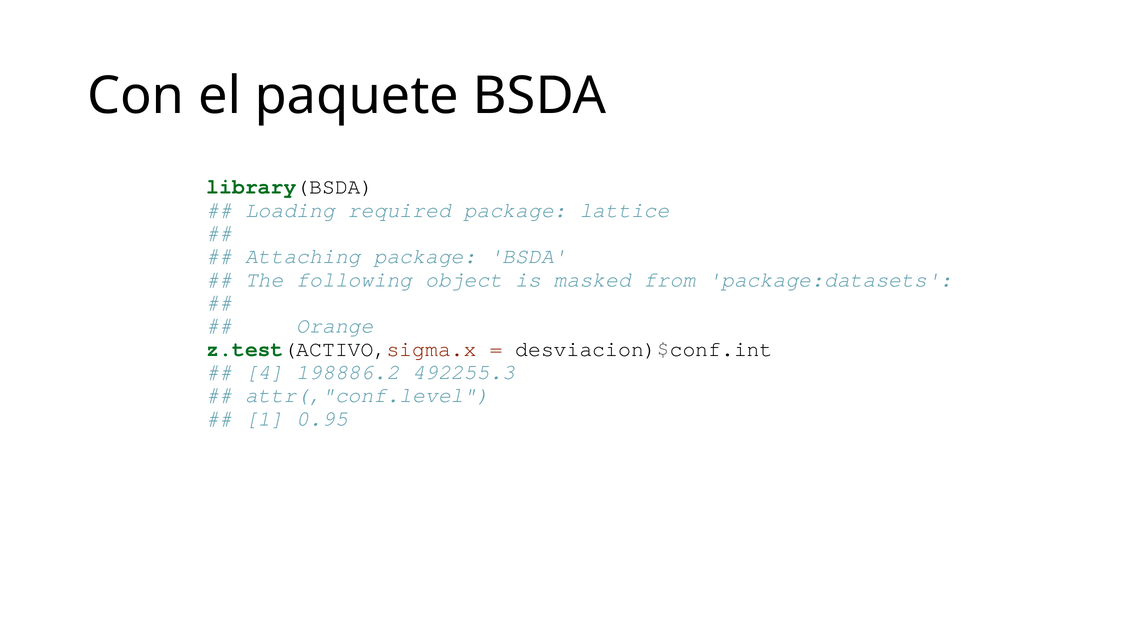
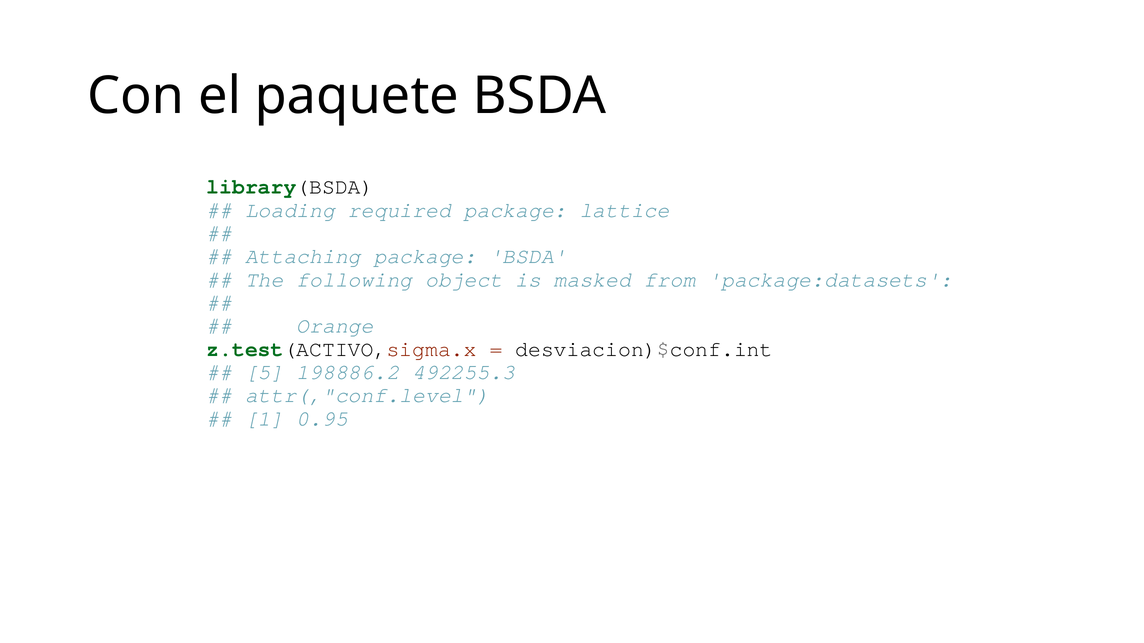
4: 4 -> 5 (264, 372)
